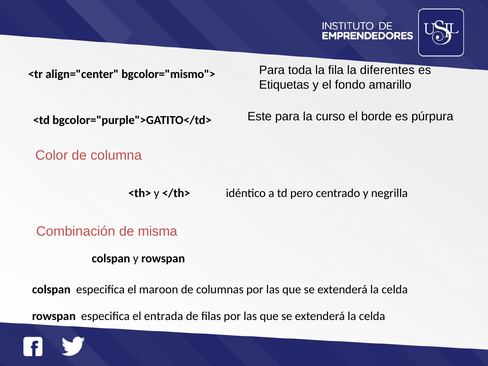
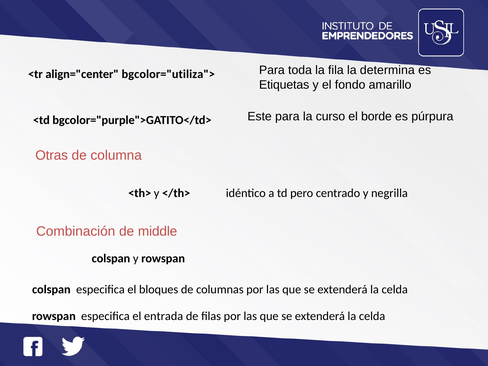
diferentes: diferentes -> determina (387, 70)
bgcolor="mismo">: bgcolor="mismo"> -> bgcolor="utiliza"> (168, 74)
Color: Color -> Otras (52, 155)
misma: misma -> middle (158, 231)
maroon: maroon -> bloques (159, 289)
